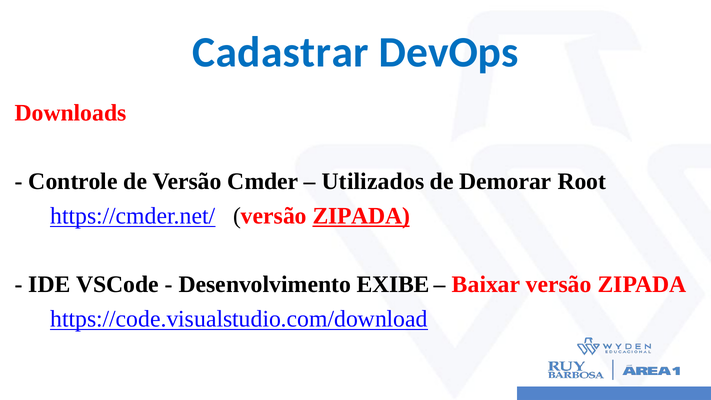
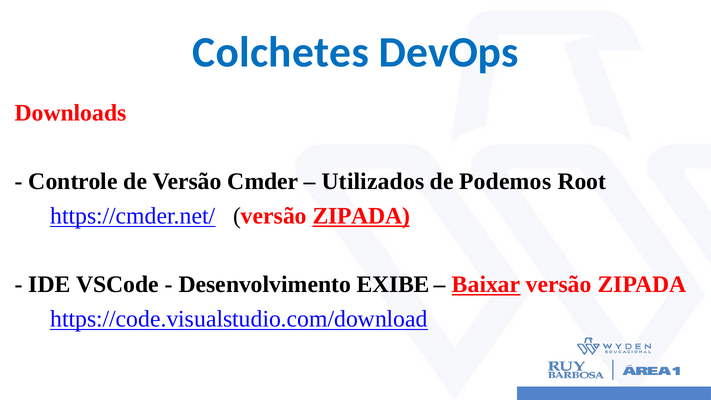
Cadastrar: Cadastrar -> Colchetes (281, 52)
Demorar: Demorar -> Podemos (505, 182)
Baixar underline: none -> present (486, 285)
